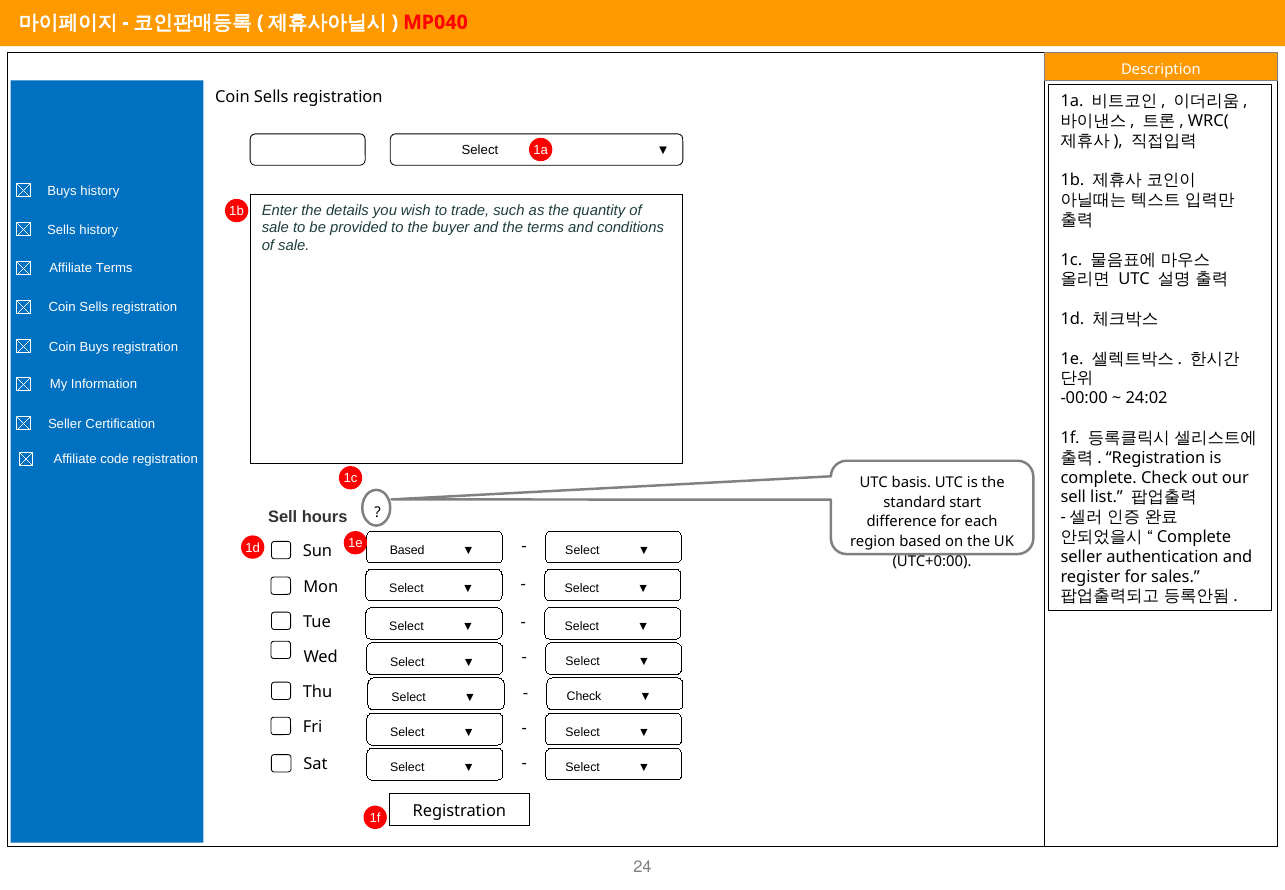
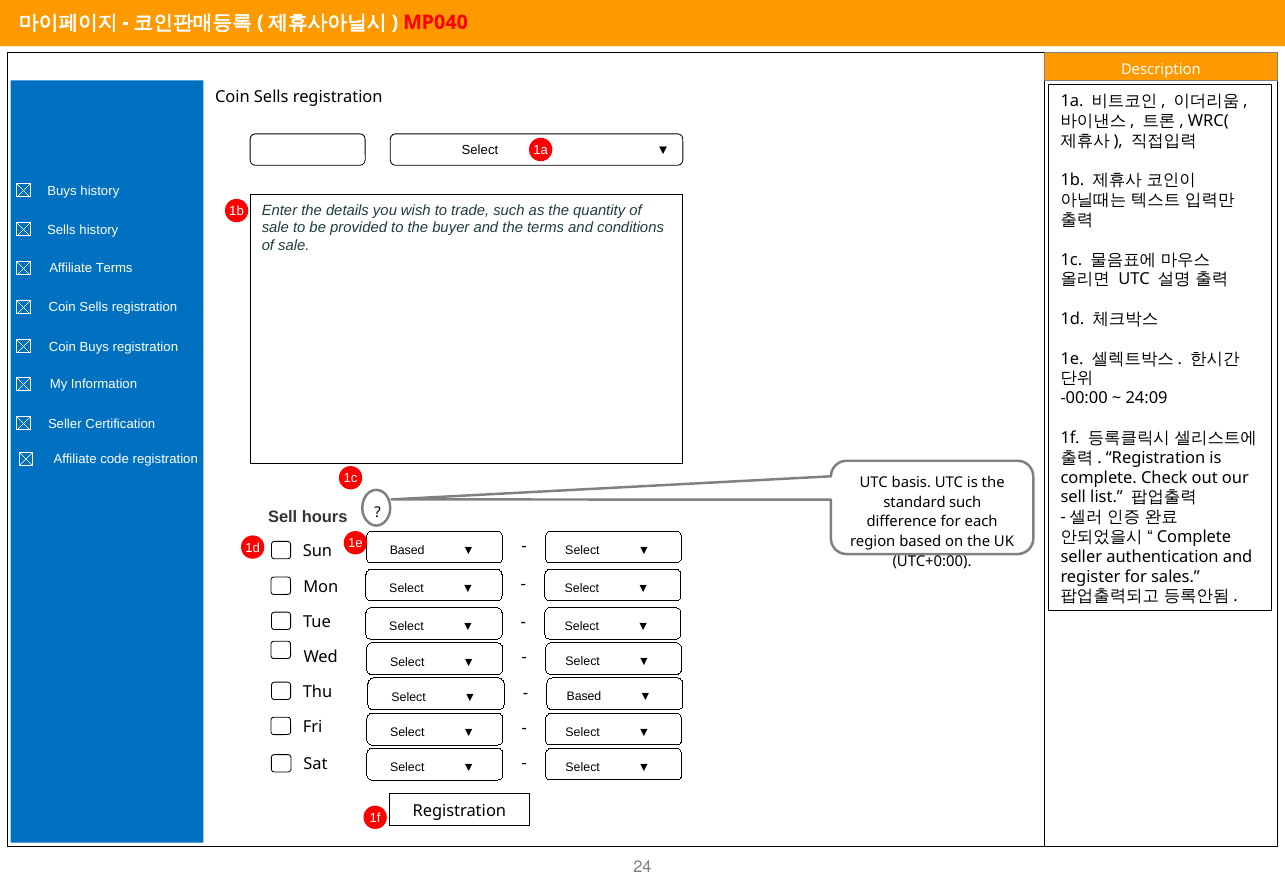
24:02: 24:02 -> 24:09 (1147, 398)
standard start: start -> such (965, 502)
Check: Check -> Based (584, 696)
